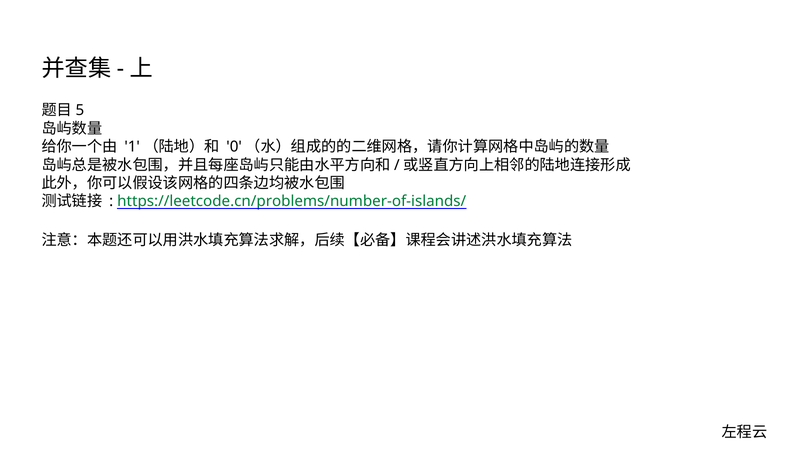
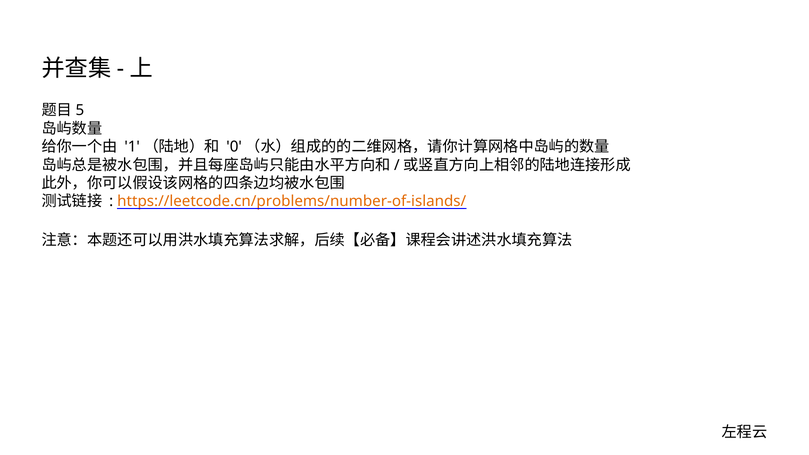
https://leetcode.cn/problems/number-of-islands/ colour: green -> orange (292, 201)
